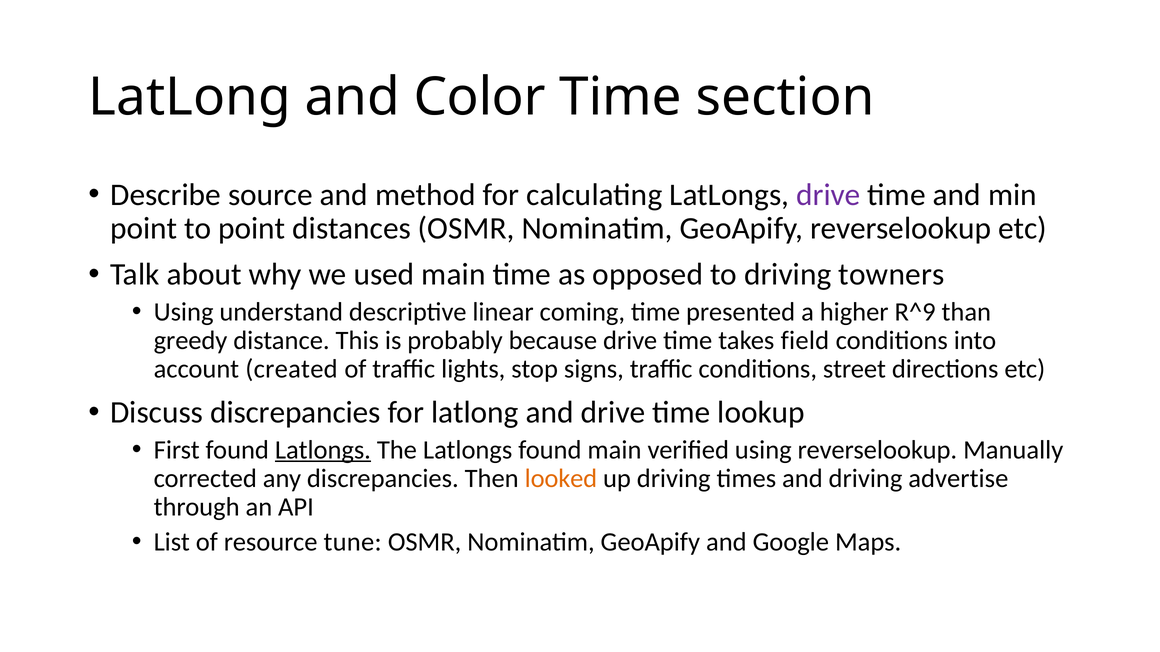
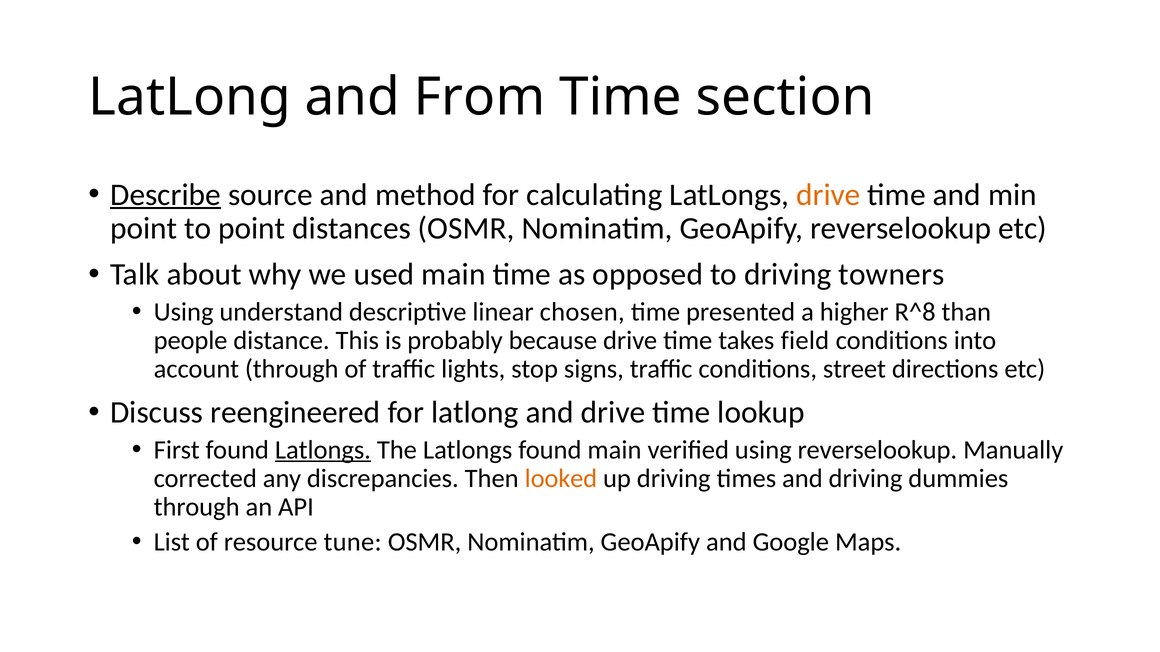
Color: Color -> From (480, 97)
Describe underline: none -> present (166, 195)
drive colour: purple -> orange (828, 195)
coming: coming -> chosen (582, 312)
R^9: R^9 -> R^8 (915, 312)
greedy: greedy -> people (191, 341)
account created: created -> through (292, 369)
Discuss discrepancies: discrepancies -> reengineered (295, 413)
advertise: advertise -> dummies (958, 479)
